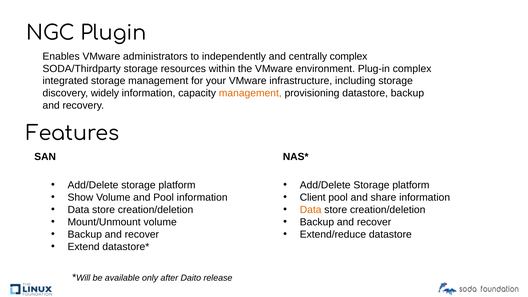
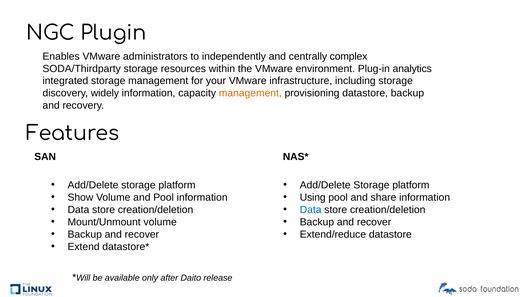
Plug-in complex: complex -> analytics (412, 69)
Client: Client -> Using (313, 197)
Data colour: orange -> blue (311, 210)
